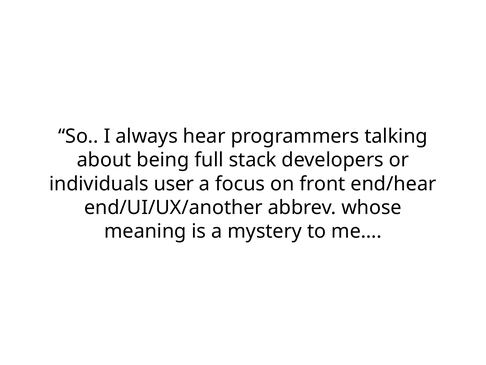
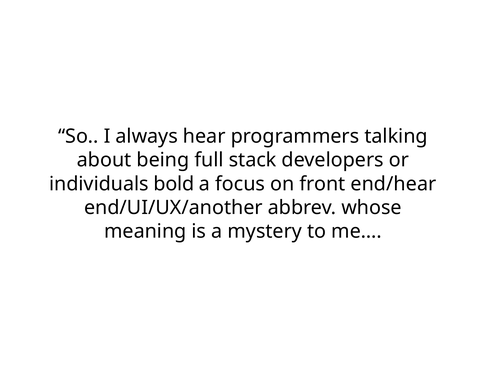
user: user -> bold (174, 184)
